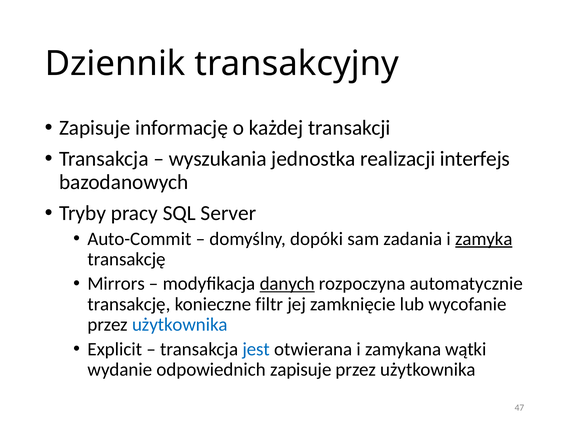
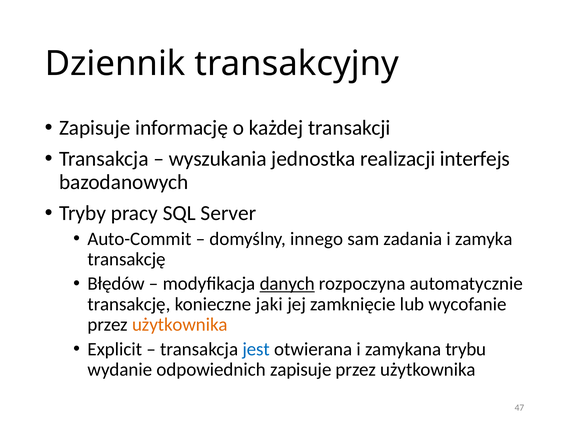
dopóki: dopóki -> innego (317, 239)
zamyka underline: present -> none (484, 239)
Mirrors: Mirrors -> Błędów (116, 284)
filtr: filtr -> jaki (269, 304)
użytkownika colour: blue -> orange (180, 324)
wątki: wątki -> trybu (466, 349)
